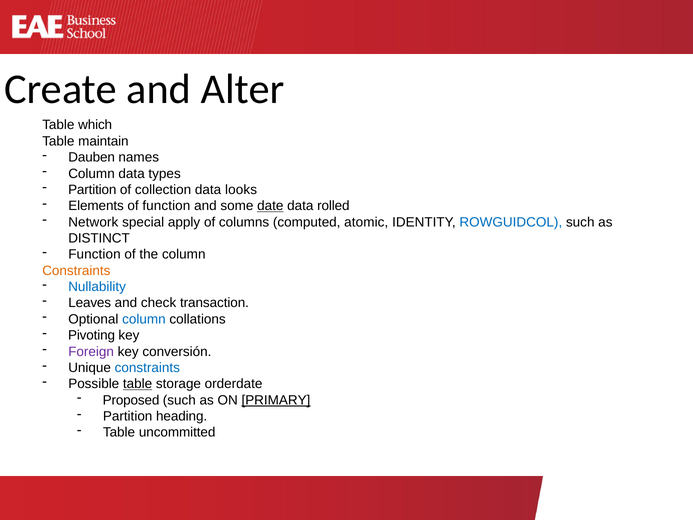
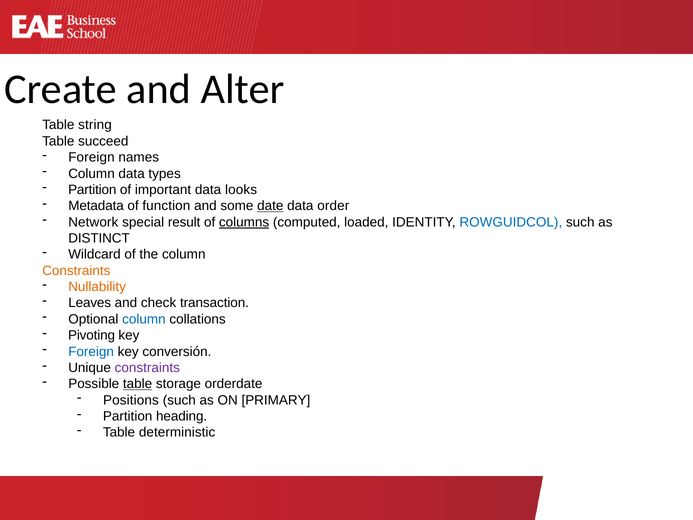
which: which -> string (95, 125)
maintain: maintain -> succeed (103, 141)
Dauben: Dauben -> Foreign (91, 157)
collection: collection -> important (163, 190)
Elements: Elements -> Metadata (96, 206)
rolled: rolled -> order (333, 206)
apply: apply -> result (184, 222)
columns underline: none -> present (244, 222)
atomic: atomic -> loaded (366, 222)
Function: Function -> Wildcard (94, 254)
Nullability colour: blue -> orange (97, 287)
Foreign colour: purple -> blue (91, 351)
constraints colour: blue -> purple (147, 368)
Proposed: Proposed -> Positions (131, 400)
PRIMARY underline: present -> none (276, 400)
uncommitted: uncommitted -> deterministic (177, 432)
